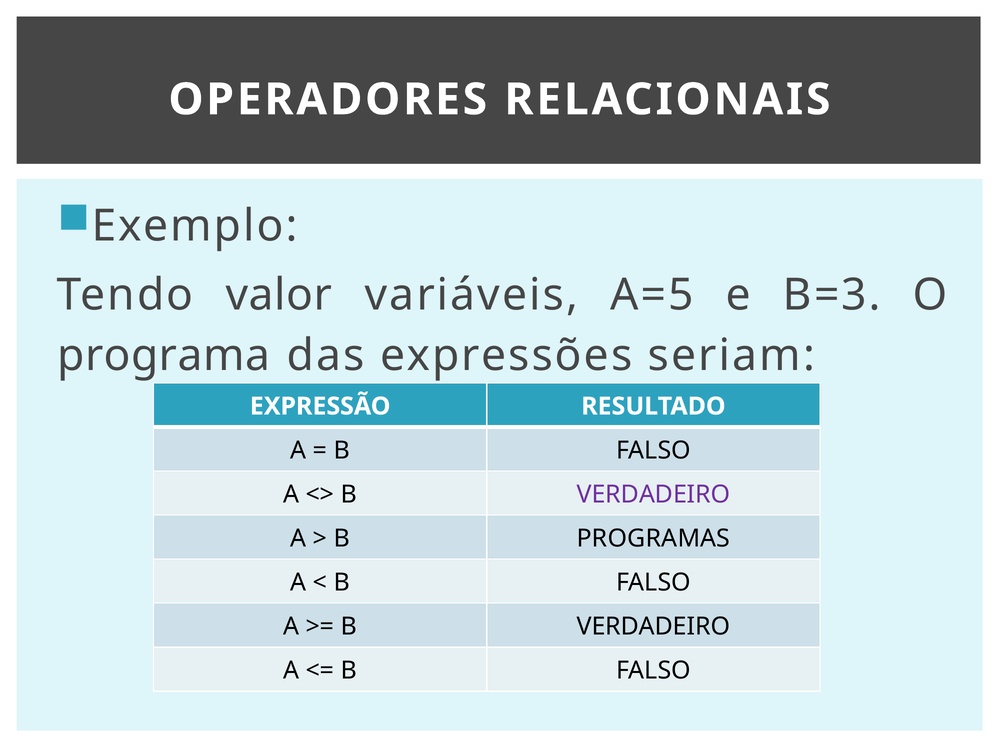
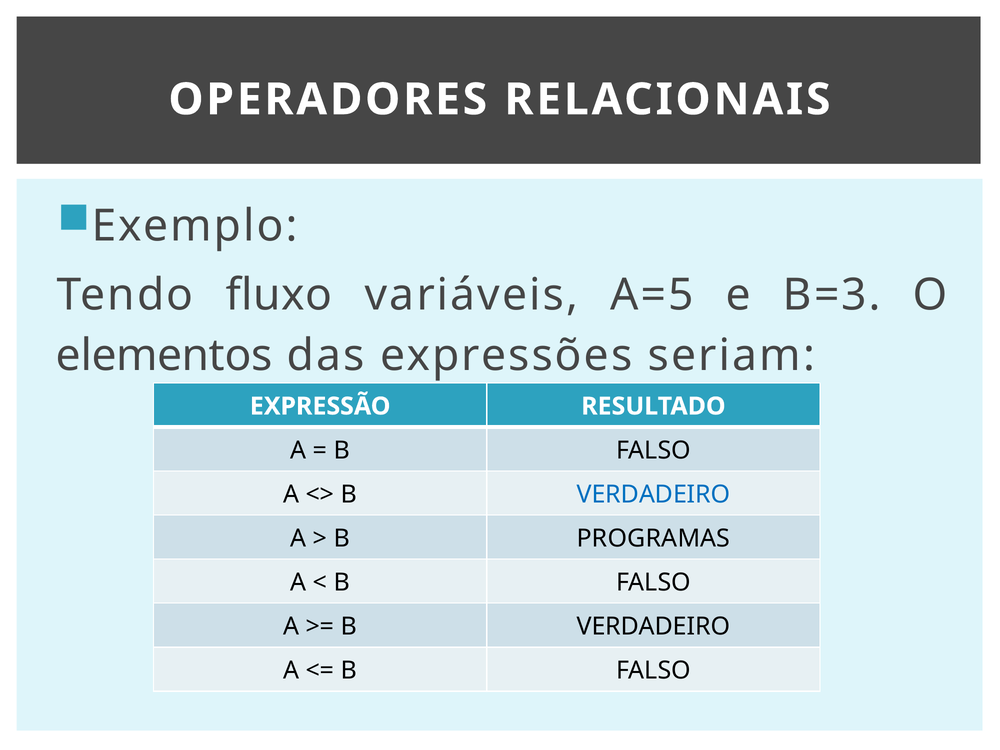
valor: valor -> fluxo (279, 295)
programa: programa -> elementos (164, 356)
VERDADEIRO colour: purple -> blue (654, 494)
